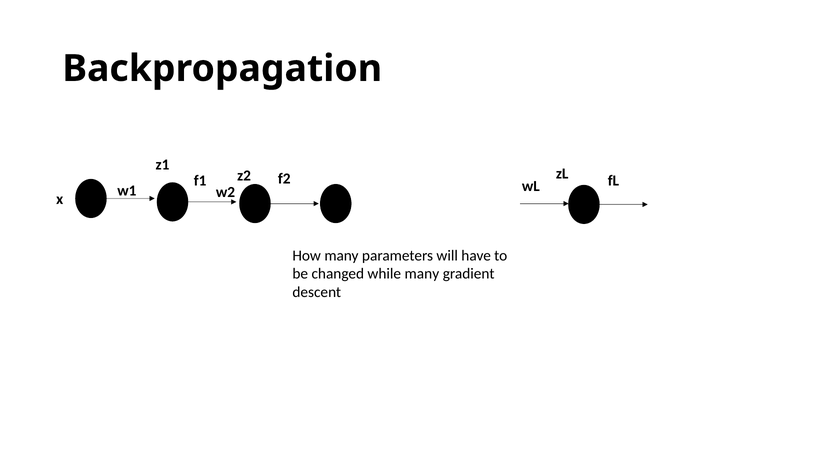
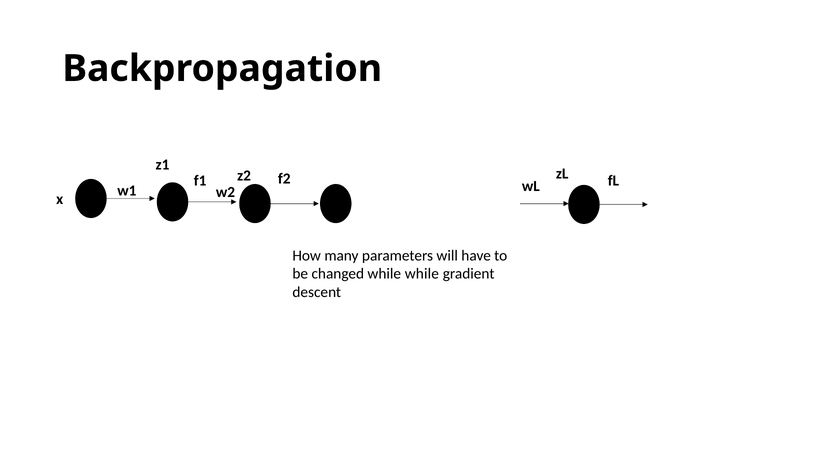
while many: many -> while (422, 274)
